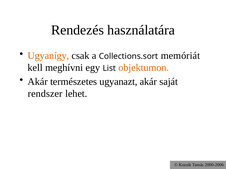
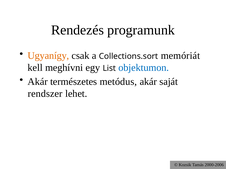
használatára: használatára -> programunk (141, 30)
objektumon colour: orange -> blue (144, 68)
ugyanazt: ugyanazt -> metódus (118, 82)
